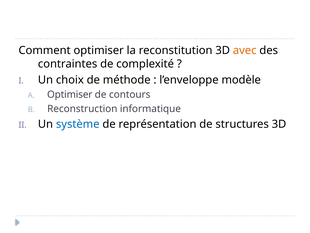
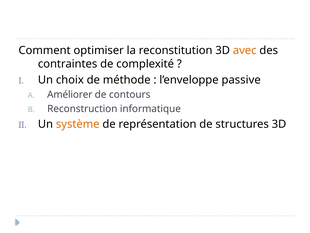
modèle: modèle -> passive (241, 80)
Optimiser: Optimiser -> Améliorer (70, 95)
système colour: blue -> orange (78, 124)
